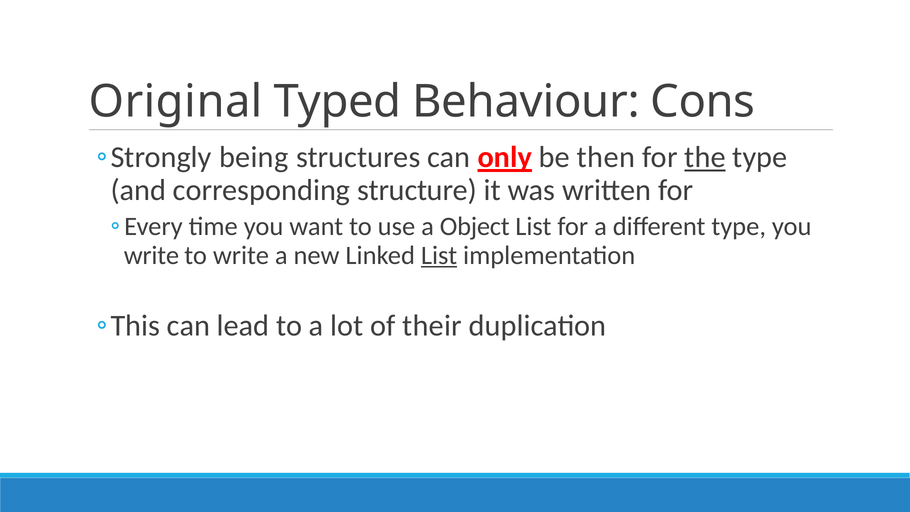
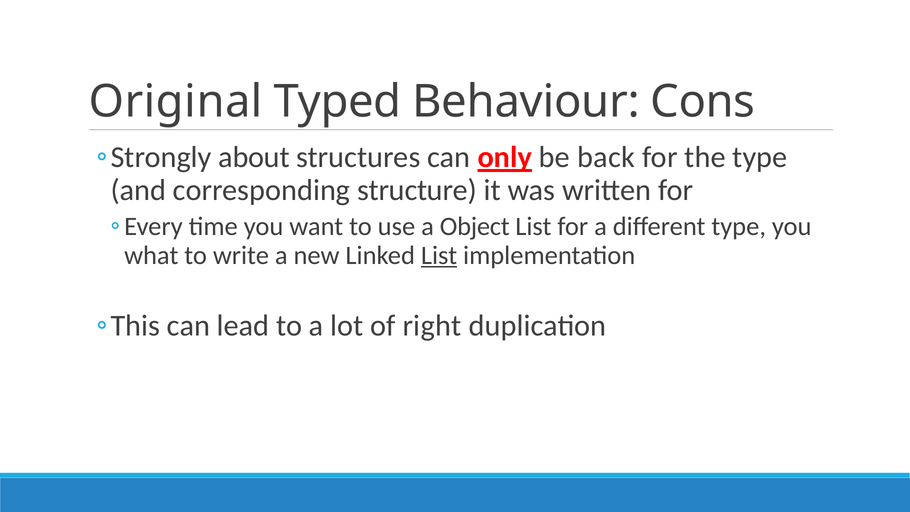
being: being -> about (254, 157)
then: then -> back (606, 157)
the underline: present -> none (705, 157)
write: write -> what (151, 255)
their: their -> right (432, 326)
